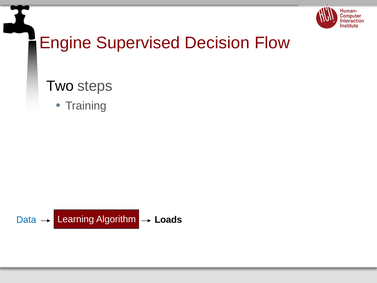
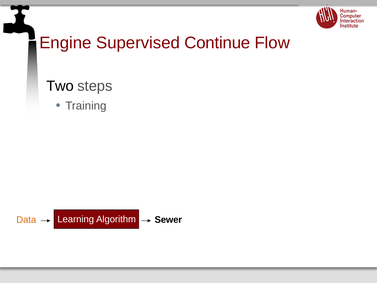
Decision: Decision -> Continue (217, 43)
Data colour: blue -> orange (26, 219)
Loads: Loads -> Sewer (168, 219)
